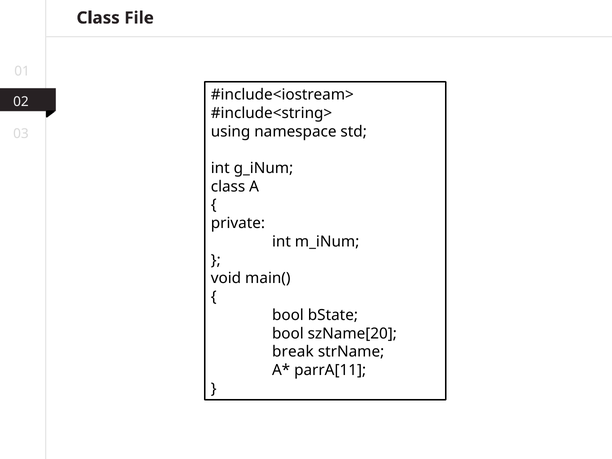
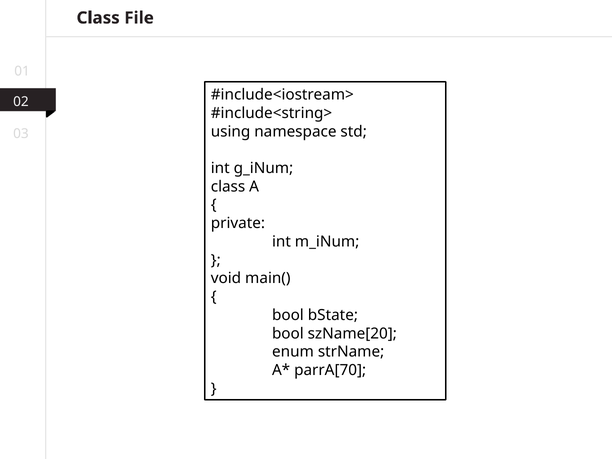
break: break -> enum (293, 352)
parrA[11: parrA[11 -> parrA[70 (330, 370)
